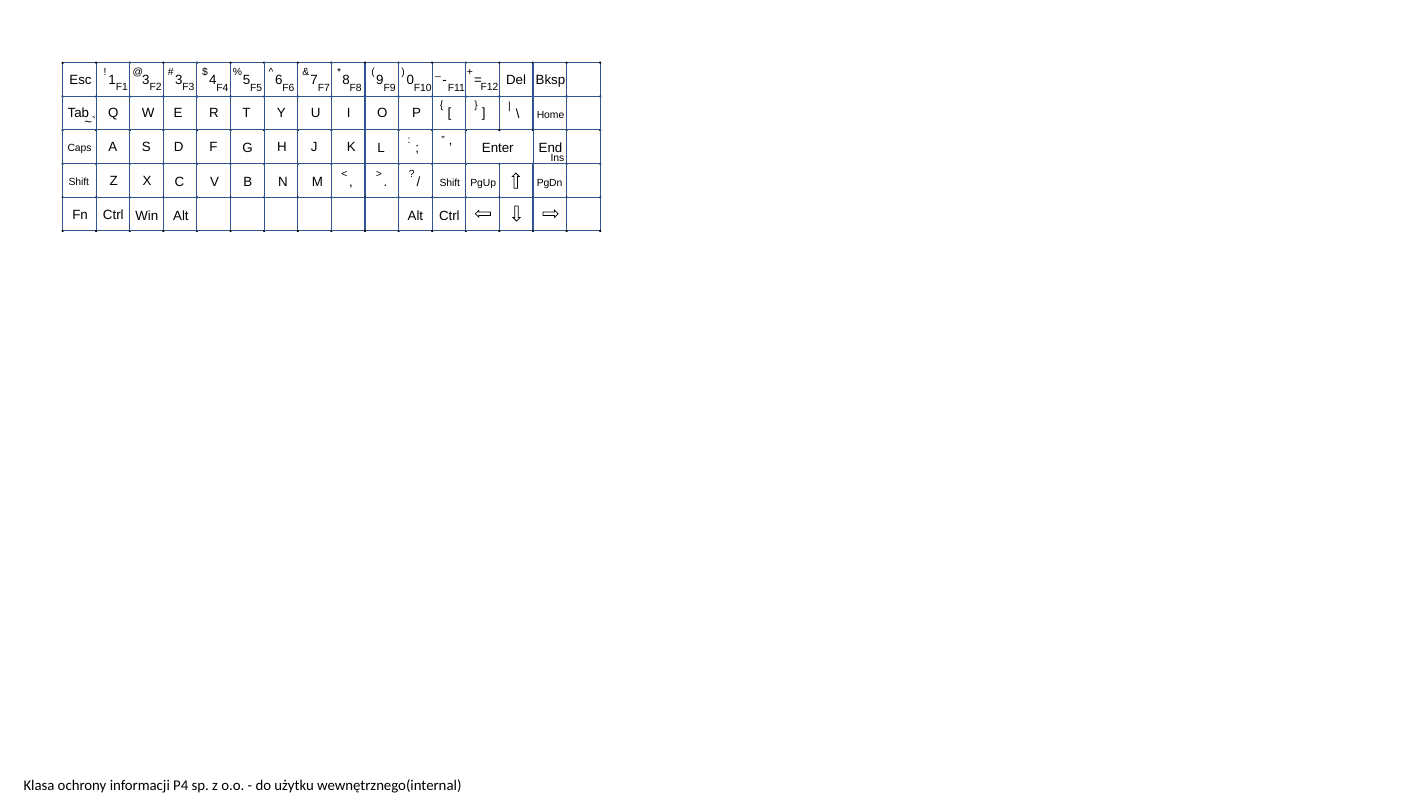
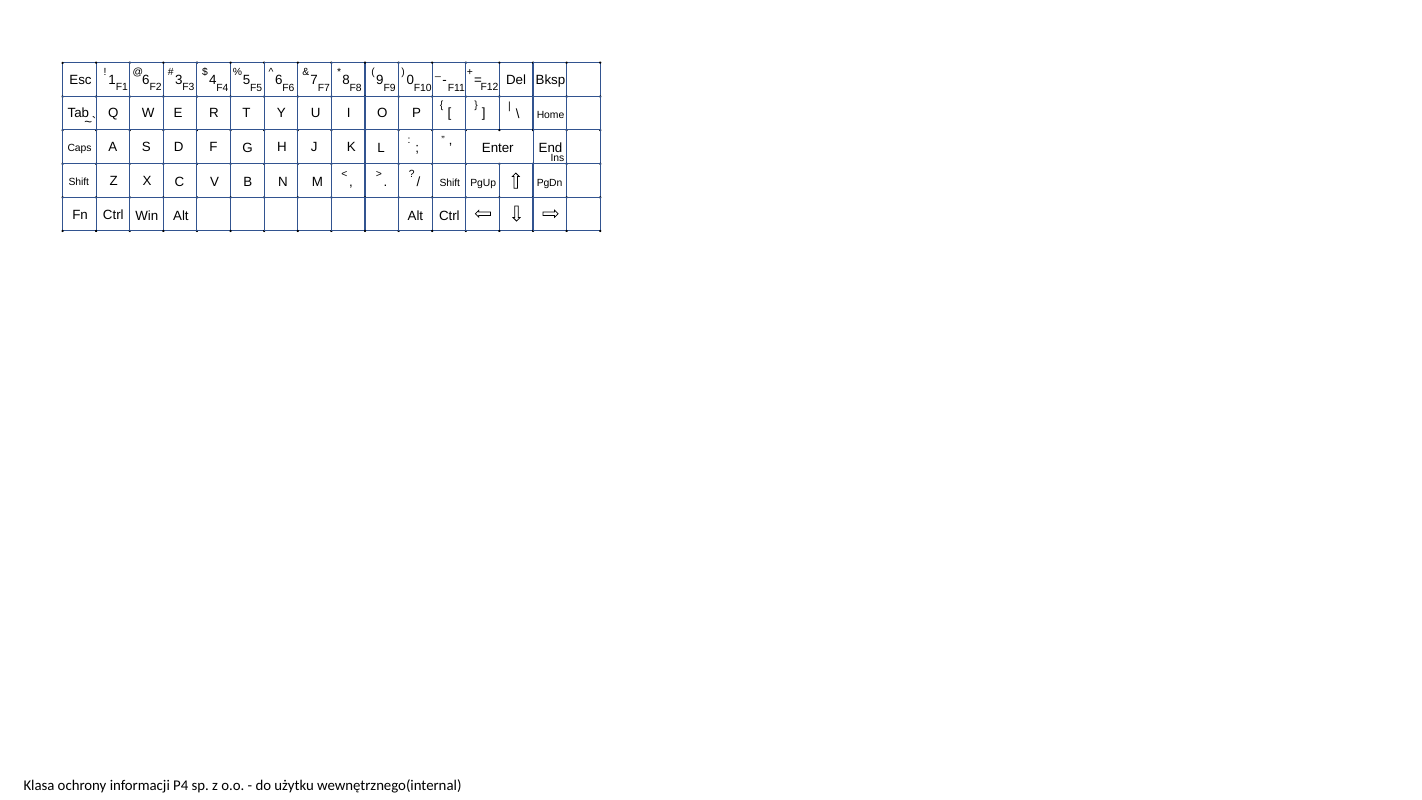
Esc 3: 3 -> 6 (146, 80)
